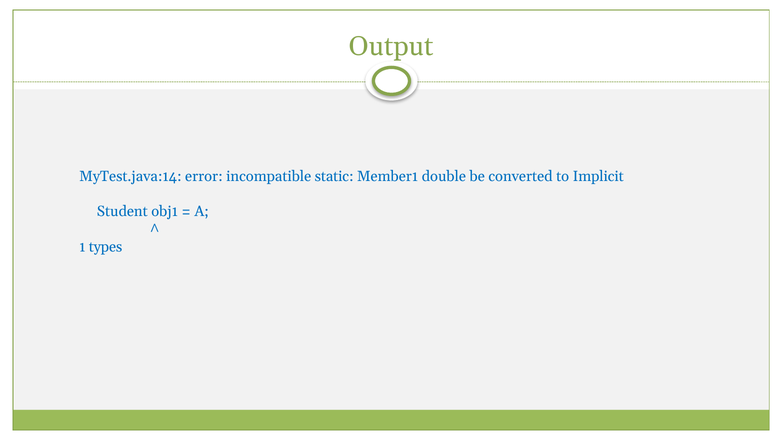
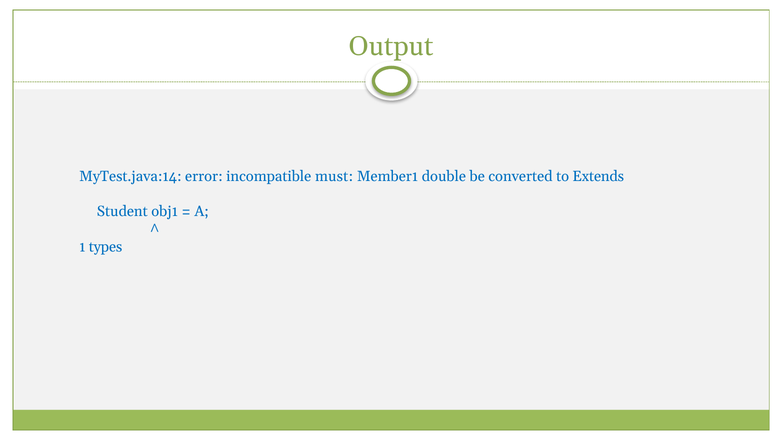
static: static -> must (334, 177)
Implicit: Implicit -> Extends (598, 177)
